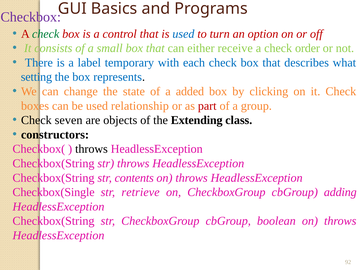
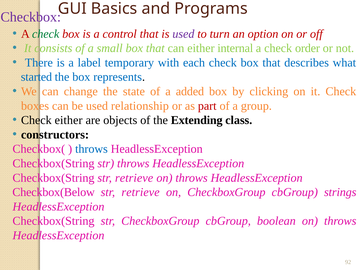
used colour: blue -> purple (183, 34)
receive: receive -> internal (235, 48)
setting: setting -> started (36, 77)
Check seven: seven -> either (69, 120)
throws colour: black -> blue (91, 149)
Checkbox(String str contents: contents -> retrieve (134, 178)
Checkbox(Single: Checkbox(Single -> Checkbox(Below (54, 192)
adding: adding -> strings (340, 192)
